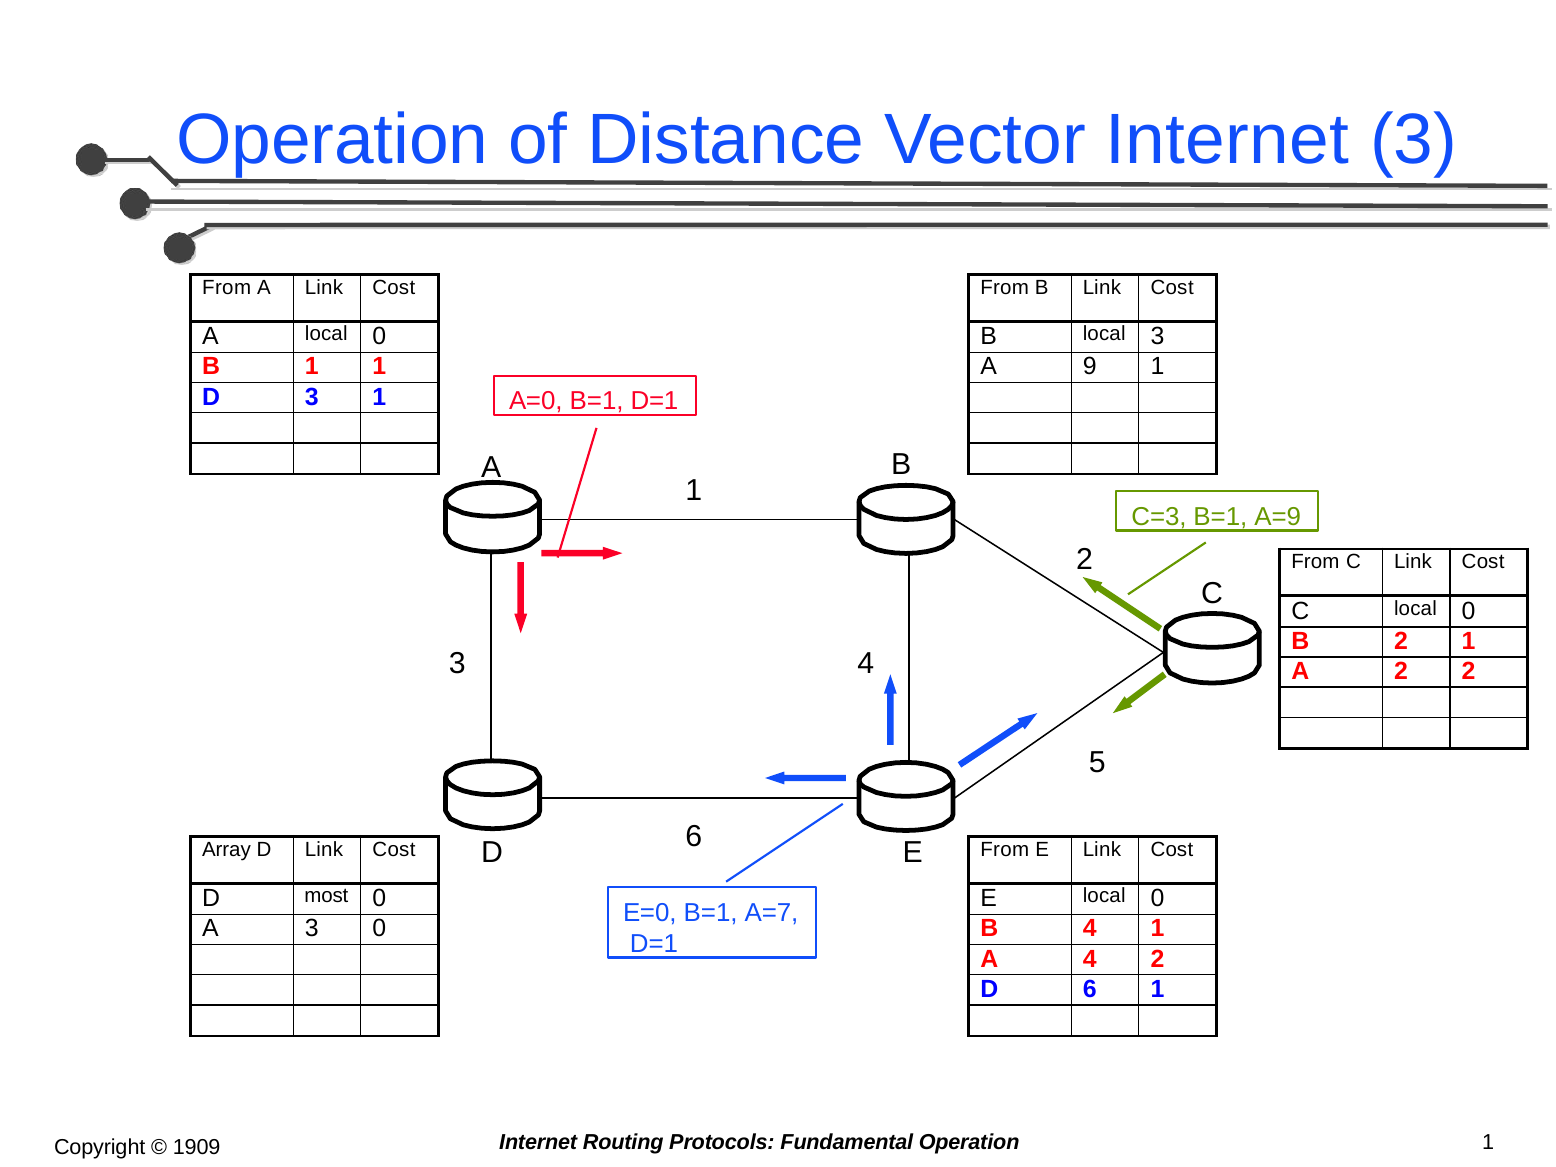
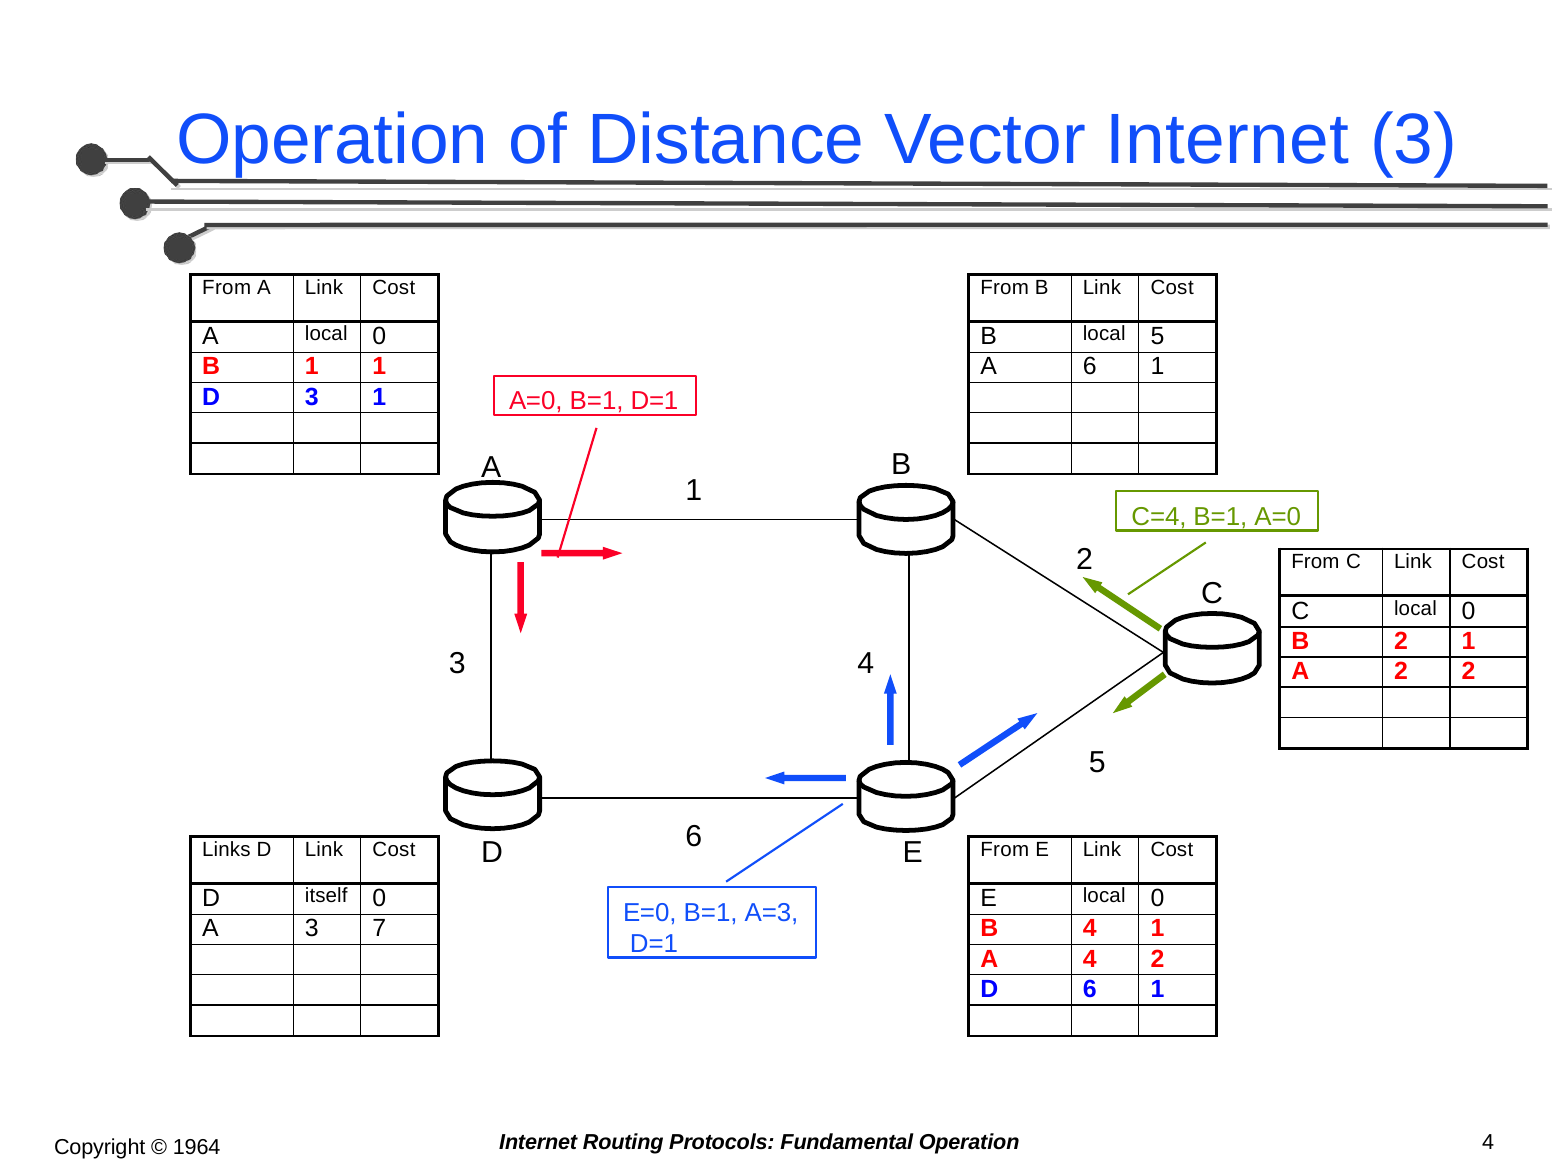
local 3: 3 -> 5 (1157, 337)
A 9: 9 -> 6 (1090, 367)
C=3: C=3 -> C=4 (1159, 517)
B=1 A=9: A=9 -> A=0 (1278, 517)
Array: Array -> Links (226, 849)
most: most -> itself (326, 896)
A=7: A=7 -> A=3 (771, 913)
3 0: 0 -> 7 (379, 929)
Operation 1: 1 -> 4 (1488, 1142)
1909: 1909 -> 1964 (197, 1148)
